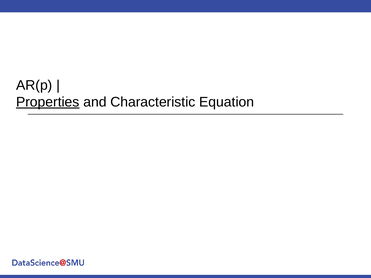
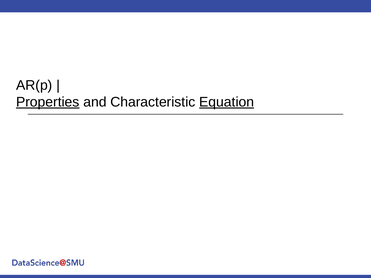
Equation underline: none -> present (227, 102)
